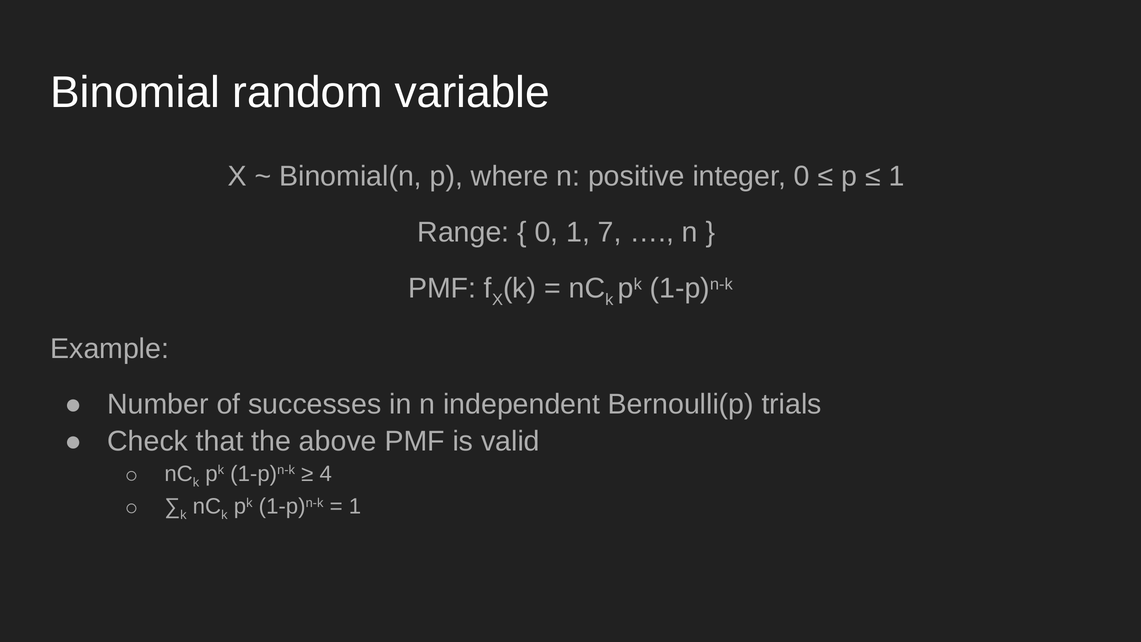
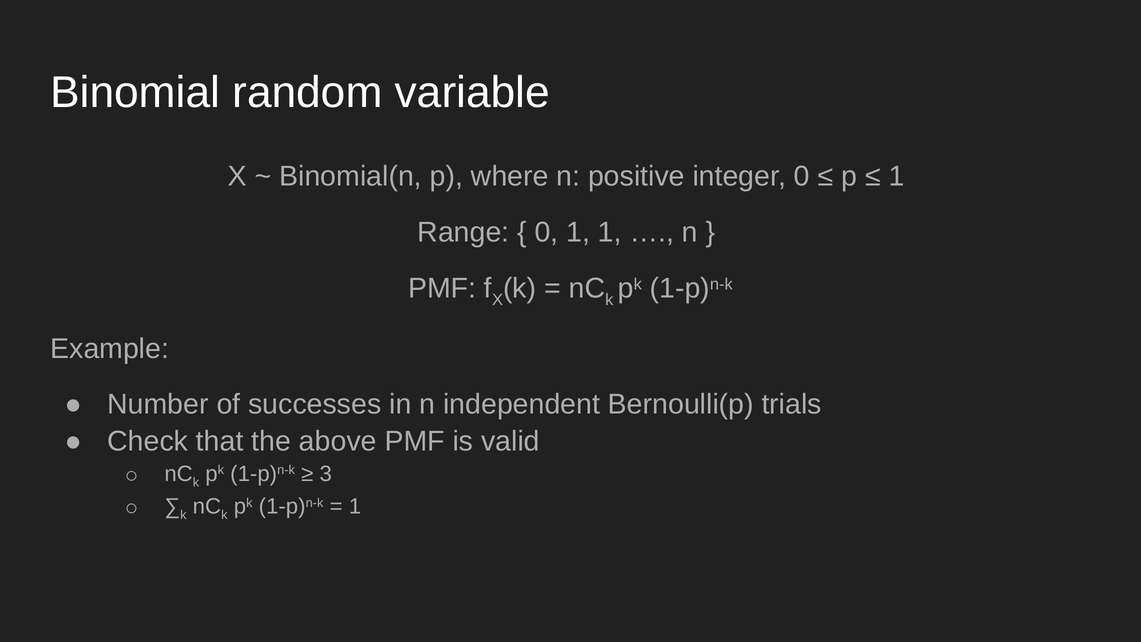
1 7: 7 -> 1 (610, 232)
4: 4 -> 3 (326, 474)
